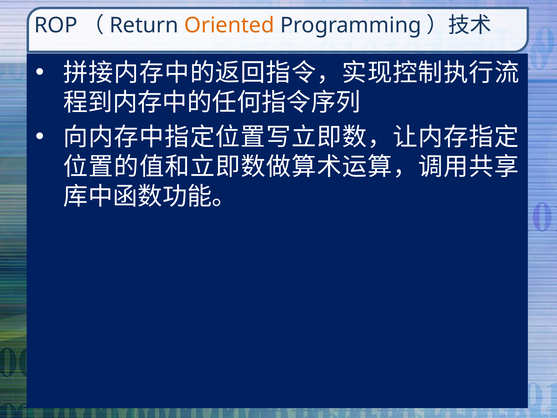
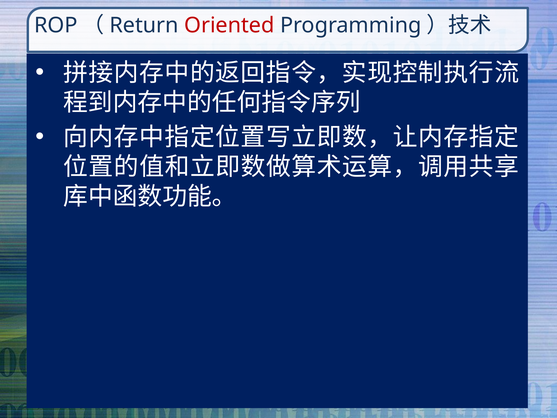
Oriented colour: orange -> red (229, 25)
